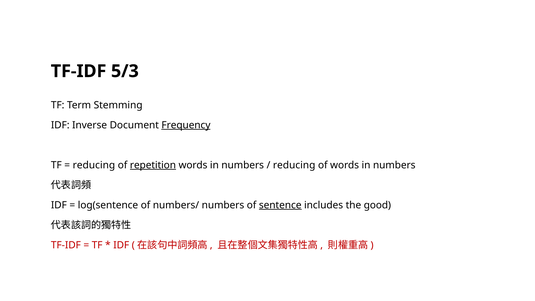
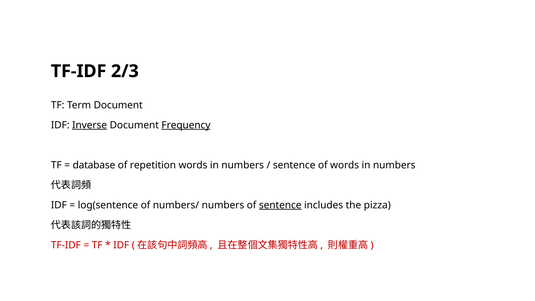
5/3: 5/3 -> 2/3 (125, 71)
Term Stemming: Stemming -> Document (118, 105)
Inverse underline: none -> present (90, 125)
reducing: reducing -> database (94, 165)
repetition underline: present -> none (153, 165)
reducing: reducing -> sentence (294, 165)
good: good -> pizza (377, 205)
